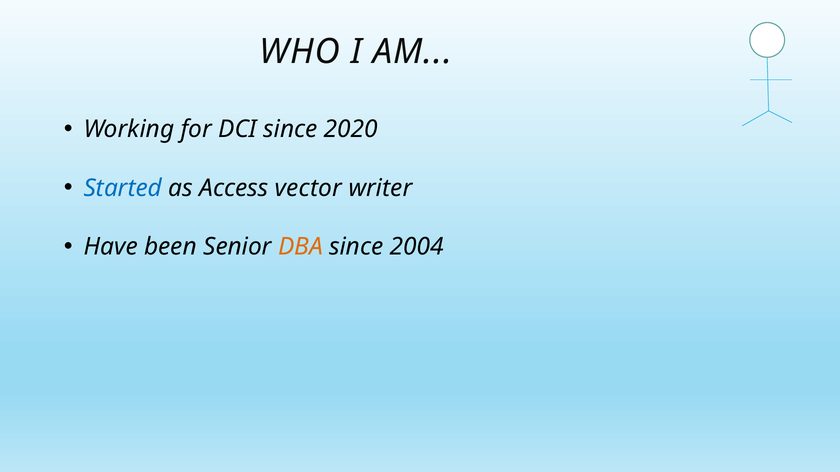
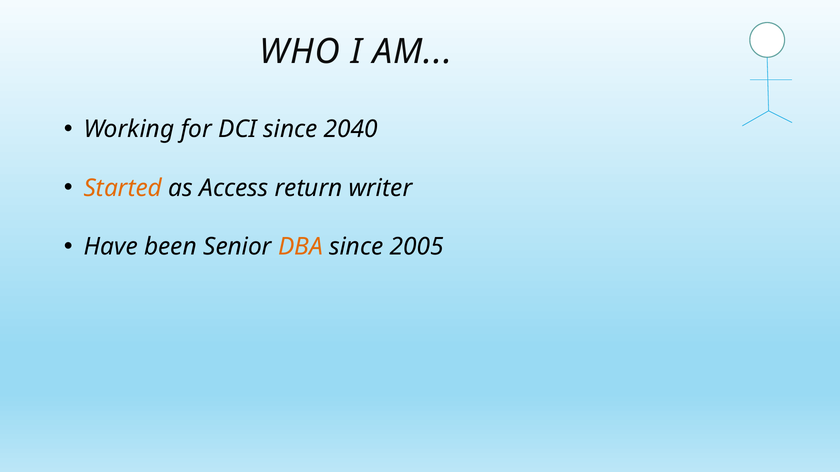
2020: 2020 -> 2040 (351, 129)
Started colour: blue -> orange (123, 188)
vector: vector -> return (309, 188)
2004: 2004 -> 2005 (417, 247)
